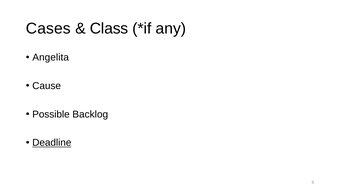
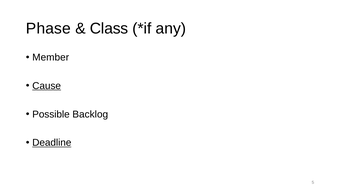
Cases: Cases -> Phase (48, 29)
Angelita: Angelita -> Member (51, 57)
Cause underline: none -> present (47, 86)
